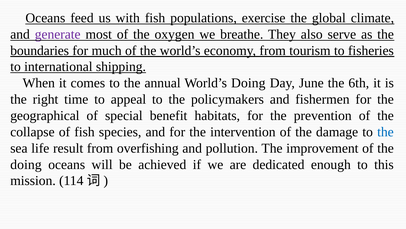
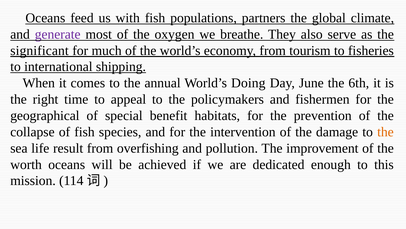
exercise: exercise -> partners (264, 18)
boundaries: boundaries -> significant (40, 50)
the colour: blue -> orange (385, 132)
doing: doing -> worth (26, 164)
